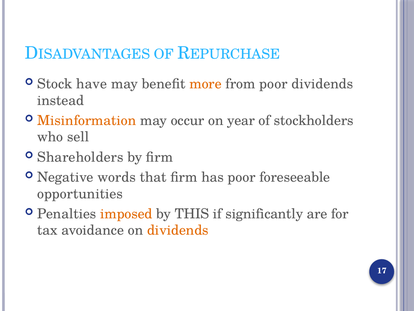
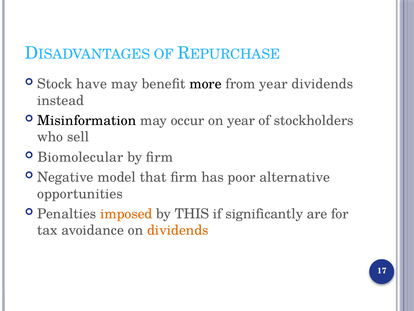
more colour: orange -> black (206, 84)
from poor: poor -> year (273, 84)
Misinformation colour: orange -> black (87, 120)
Shareholders: Shareholders -> Biomolecular (80, 157)
words: words -> model (117, 177)
foreseeable: foreseeable -> alternative (295, 177)
